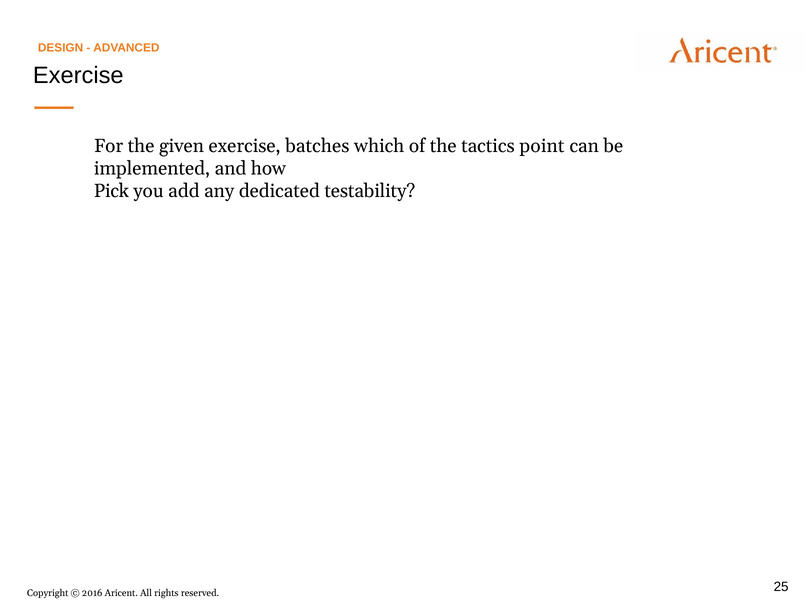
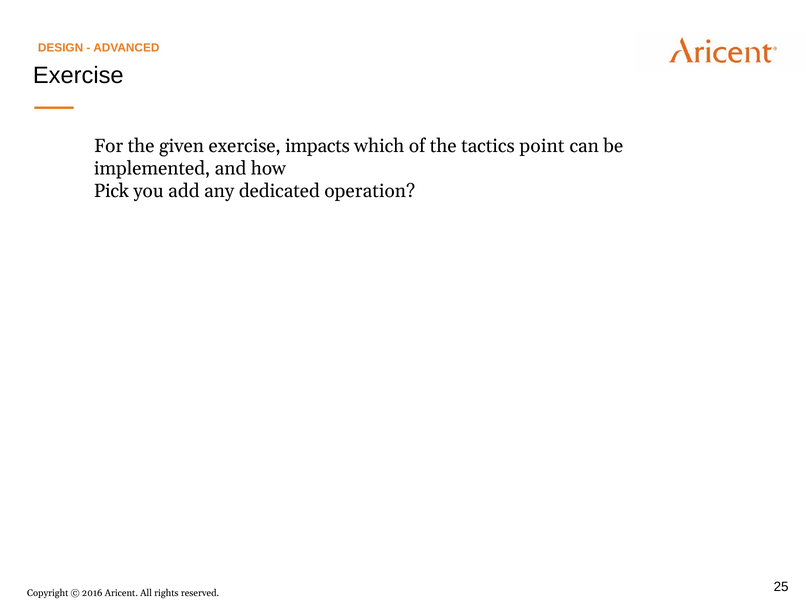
batches: batches -> impacts (318, 146)
testability: testability -> operation (370, 191)
